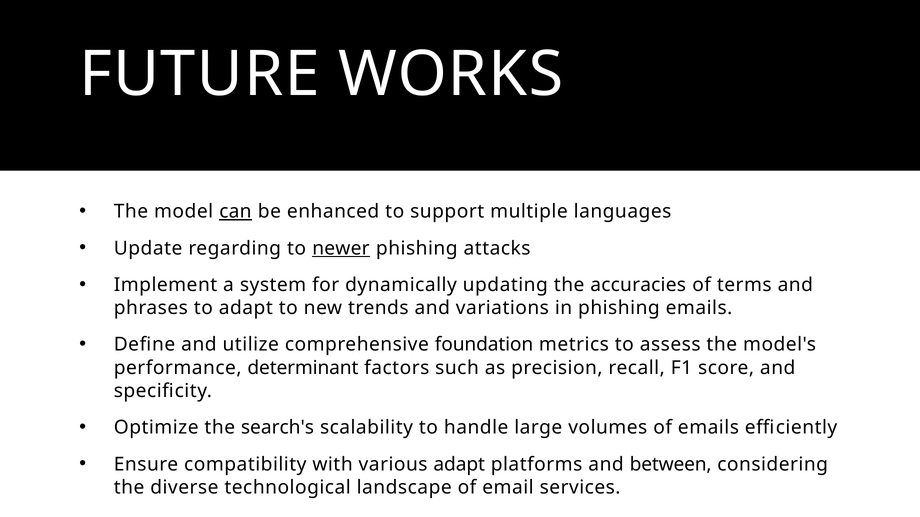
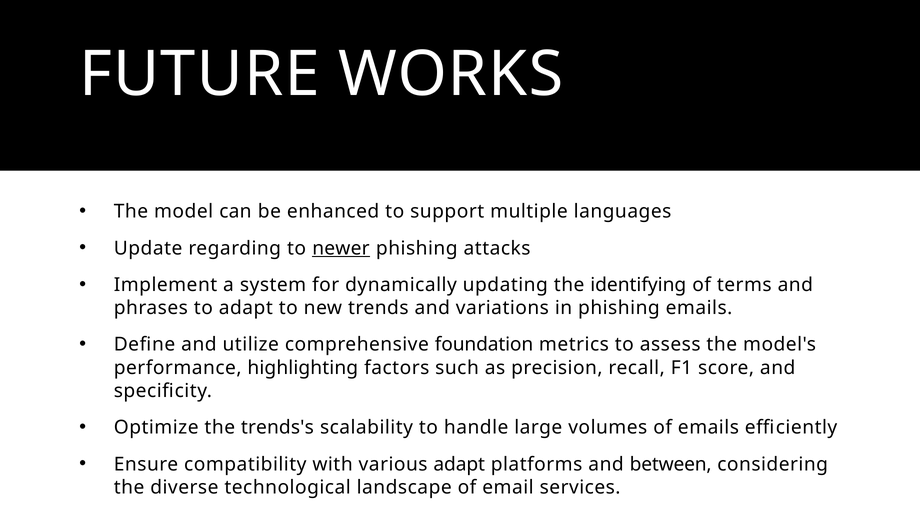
can underline: present -> none (235, 212)
accuracies: accuracies -> identifying (638, 285)
determinant: determinant -> highlighting (303, 368)
search's: search's -> trends's (277, 428)
